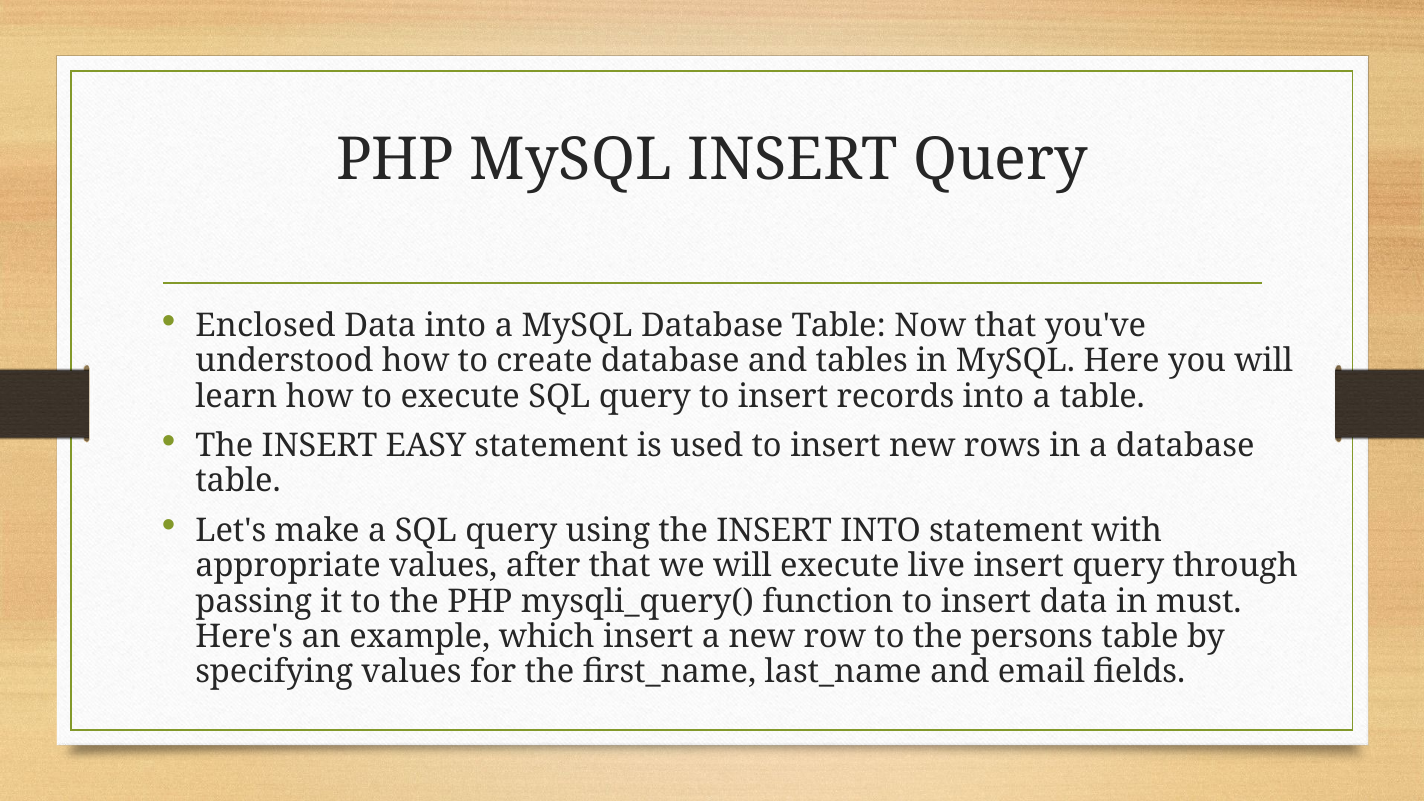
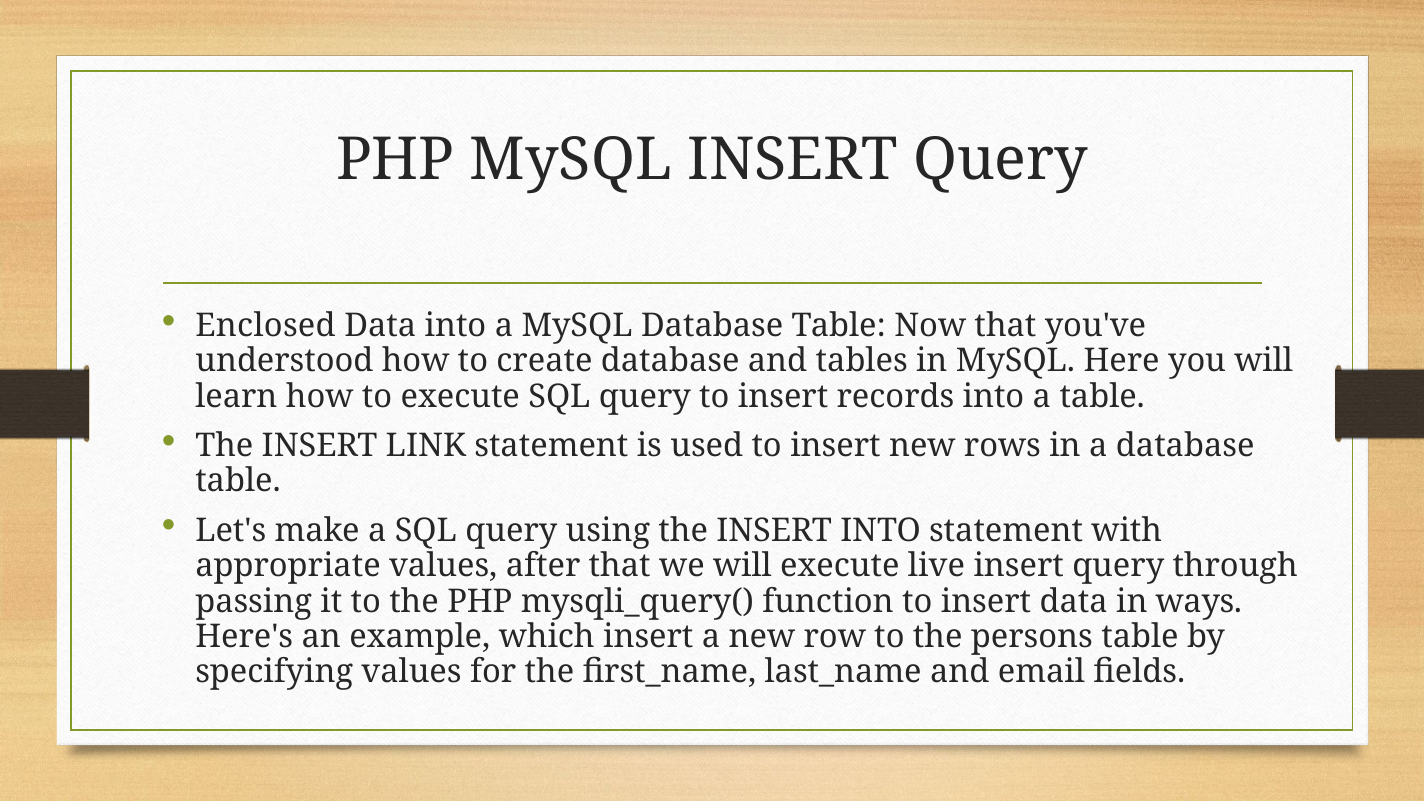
EASY: EASY -> LINK (426, 446)
must: must -> ways (1199, 601)
